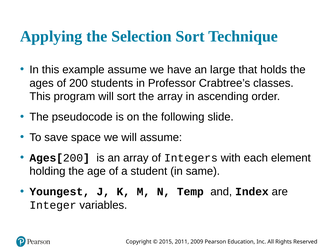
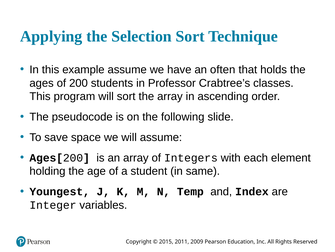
large: large -> often (223, 69)
